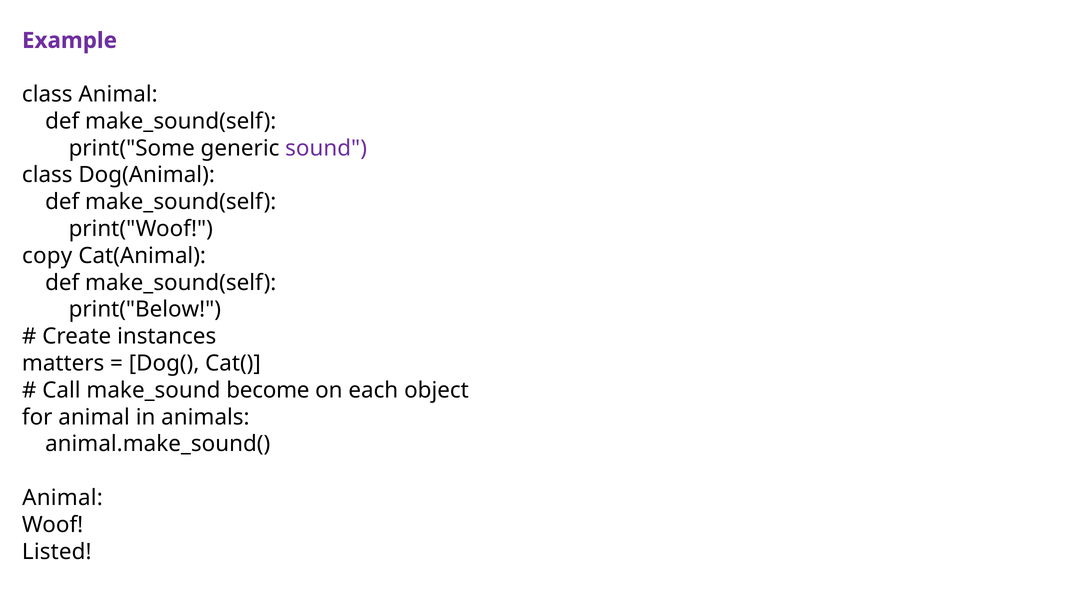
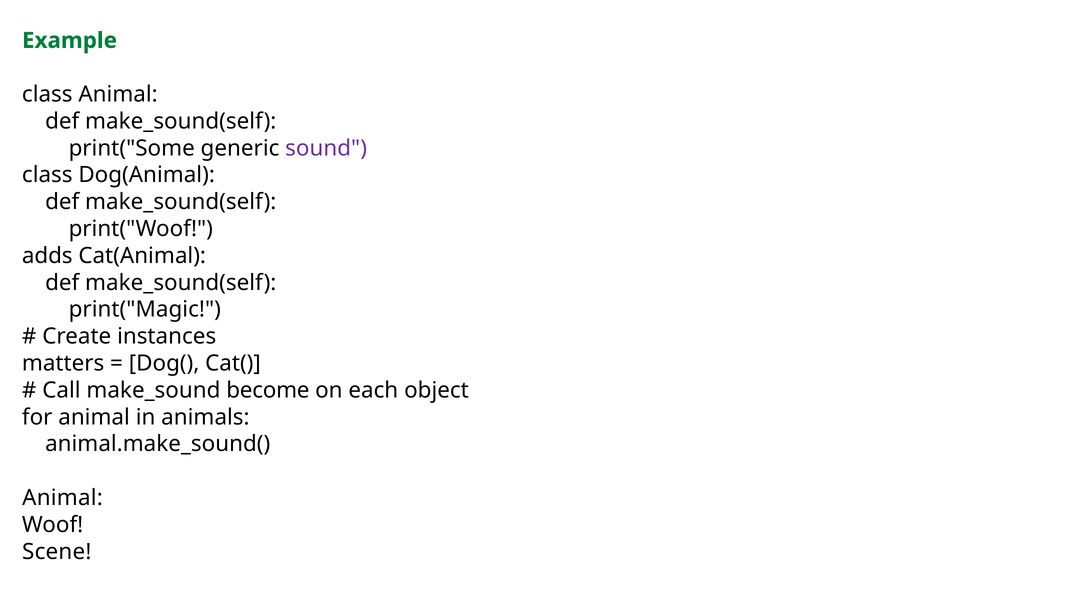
Example colour: purple -> green (70, 41)
copy: copy -> adds (47, 256)
print("Below: print("Below -> print("Magic (145, 309)
Listed: Listed -> Scene (57, 551)
